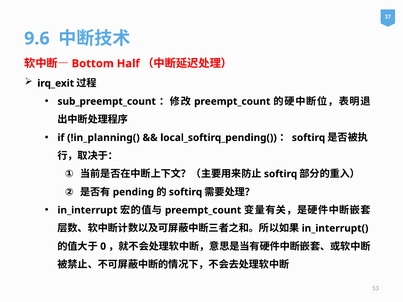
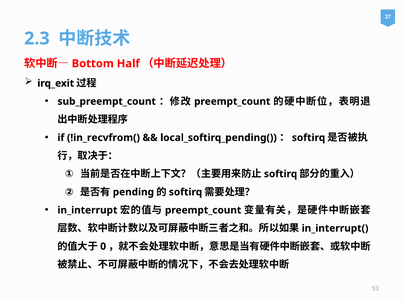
9.6: 9.6 -> 2.3 (37, 39)
!in_planning(: !in_planning( -> !in_recvfrom( (103, 138)
